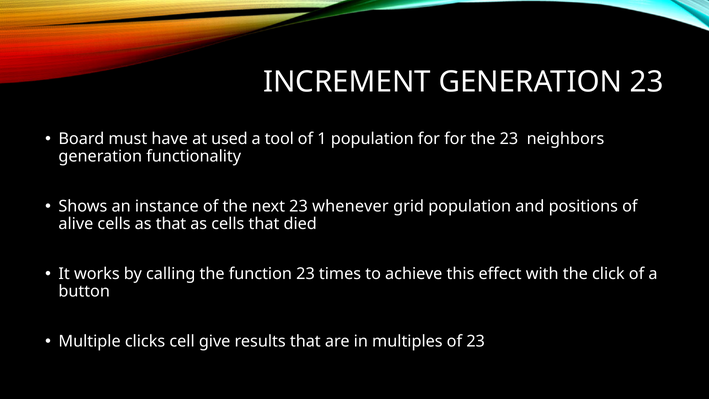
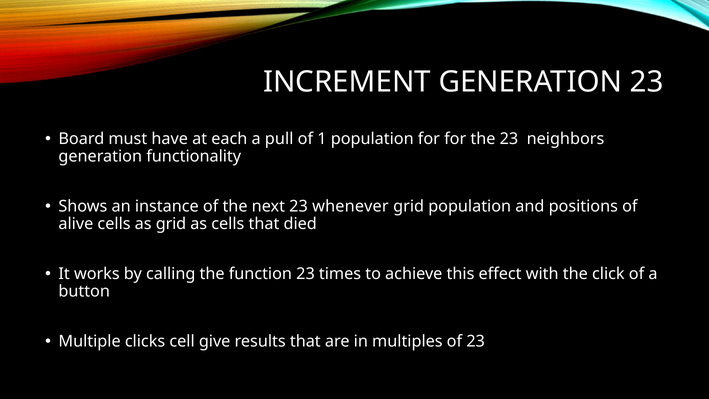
used: used -> each (229, 139)
tool: tool -> pull (279, 139)
as that: that -> grid (171, 224)
